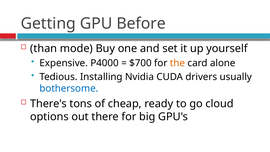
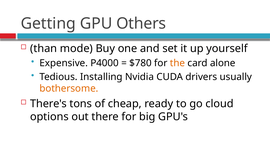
Before: Before -> Others (141, 24)
$700: $700 -> $780 (140, 63)
bothersome colour: blue -> orange (69, 88)
